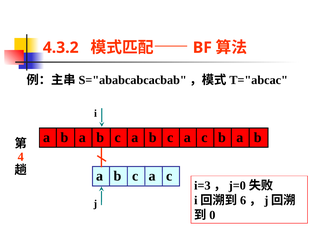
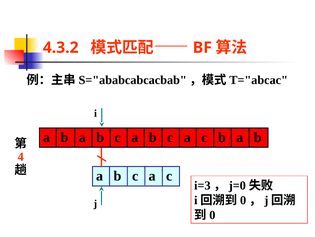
6: 6 -> 0 (243, 200)
